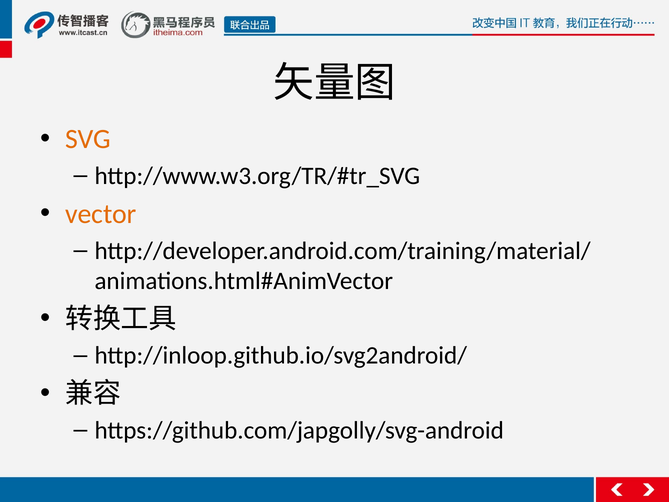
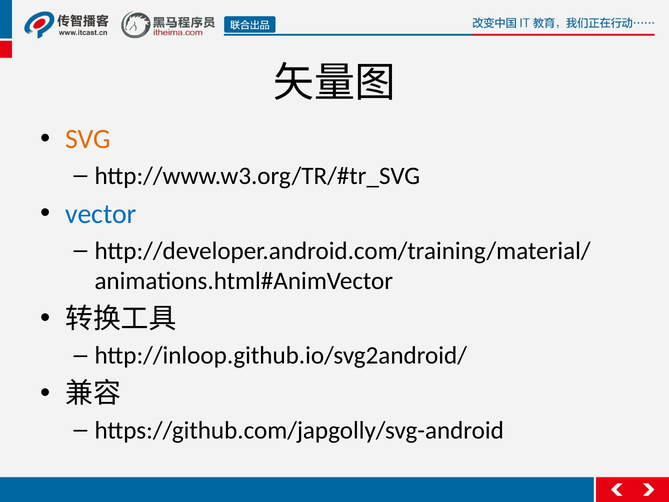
vector colour: orange -> blue (101, 214)
